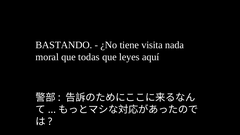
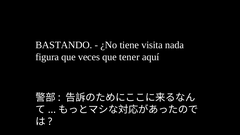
moral: moral -> figura (47, 57)
todas: todas -> veces (89, 57)
leyes: leyes -> tener (129, 57)
